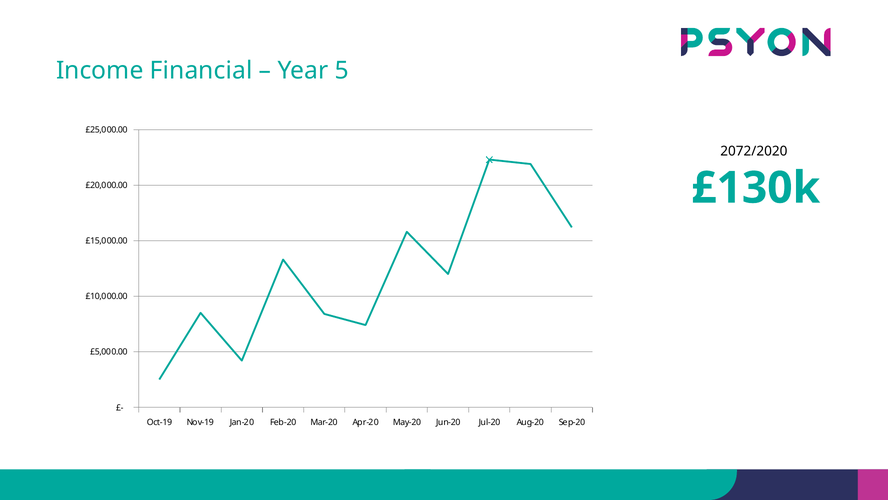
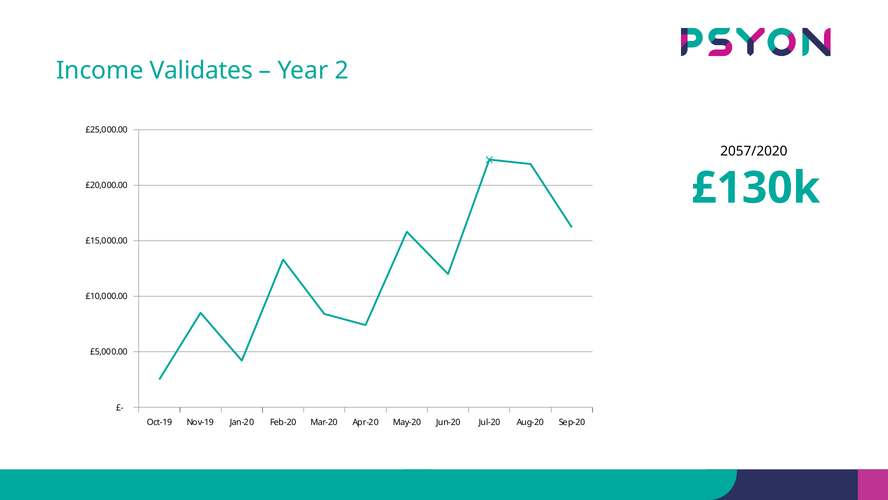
Financial: Financial -> Validates (201, 71)
5: 5 -> 2 (342, 71)
2072/2020: 2072/2020 -> 2057/2020 (754, 151)
